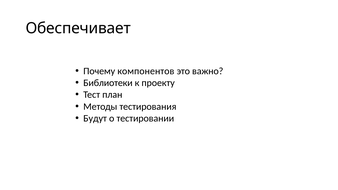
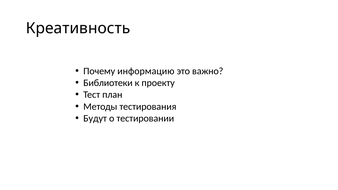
Обеспечивает: Обеспечивает -> Креативность (78, 28)
компонентов: компонентов -> информацию (146, 71)
